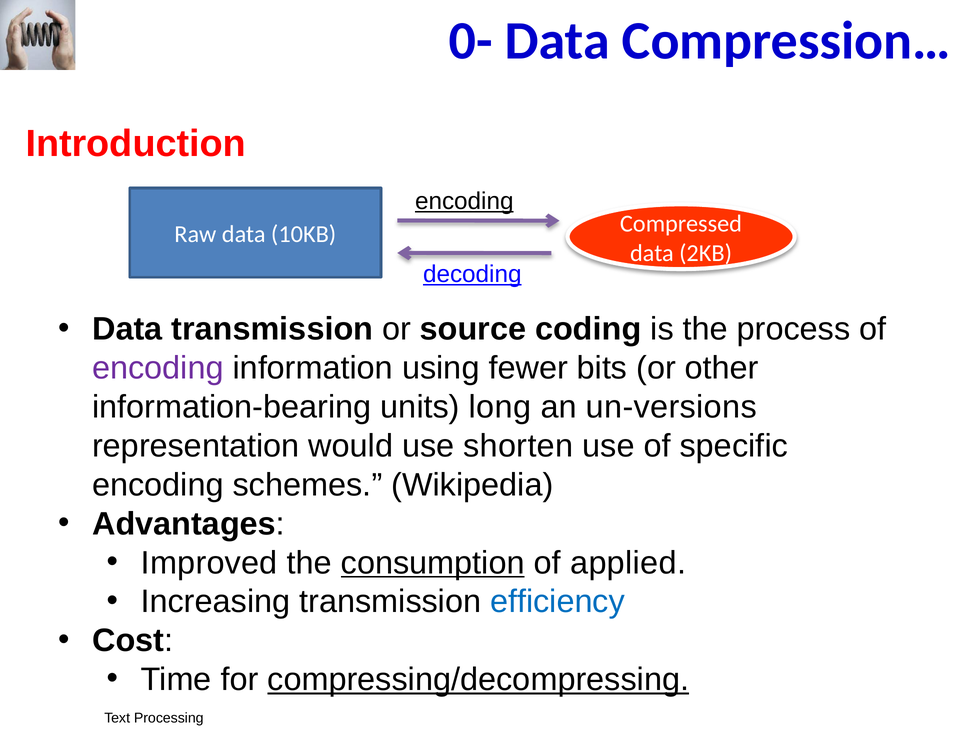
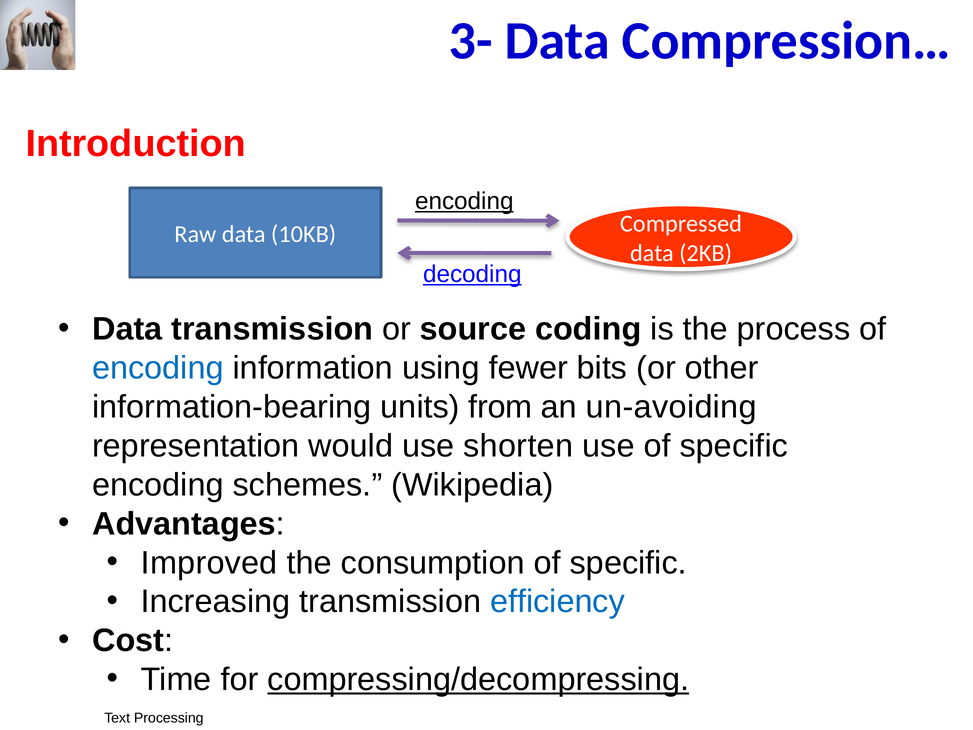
0-: 0- -> 3- (471, 41)
encoding colour: purple -> blue (158, 368)
long: long -> from (500, 407)
un-versions: un-versions -> un-avoiding (671, 407)
consumption underline: present -> none (433, 563)
applied: applied -> specific (628, 563)
